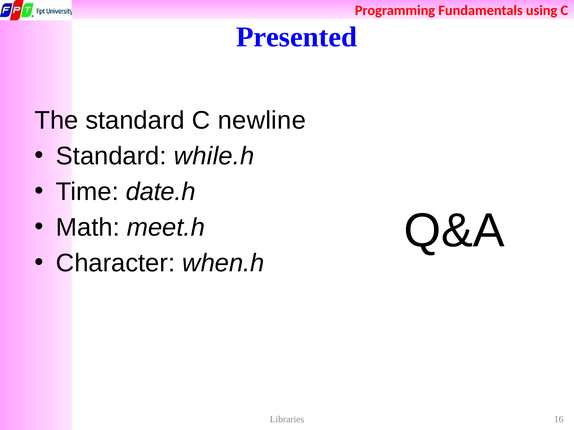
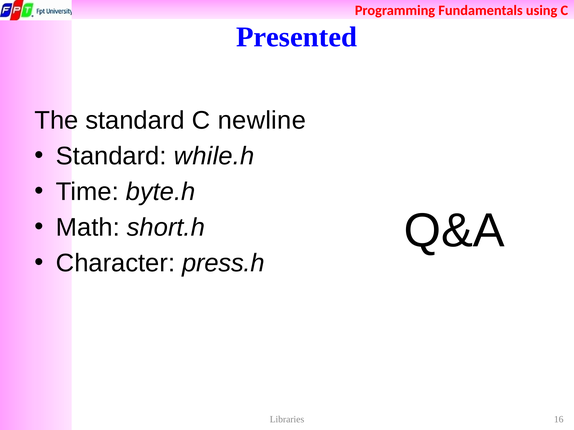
date.h: date.h -> byte.h (161, 192)
meet.h: meet.h -> short.h (166, 228)
when.h: when.h -> press.h (223, 263)
